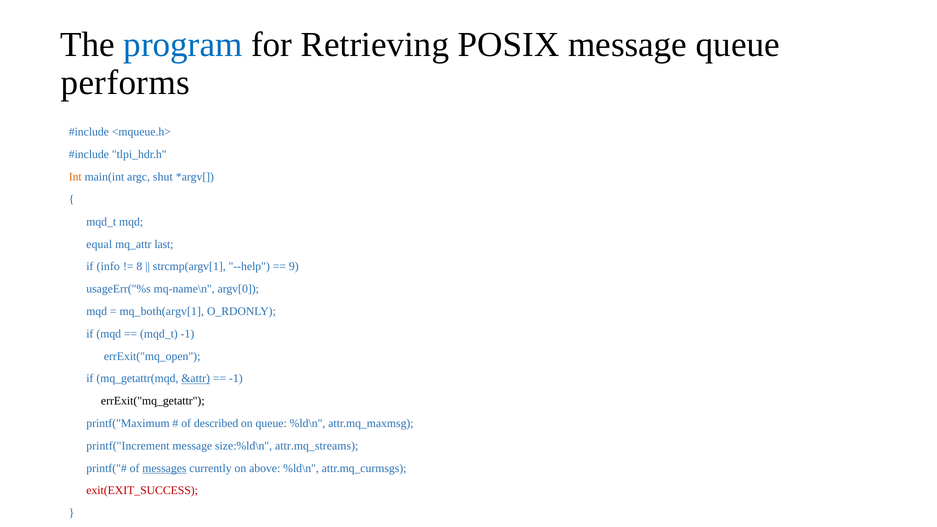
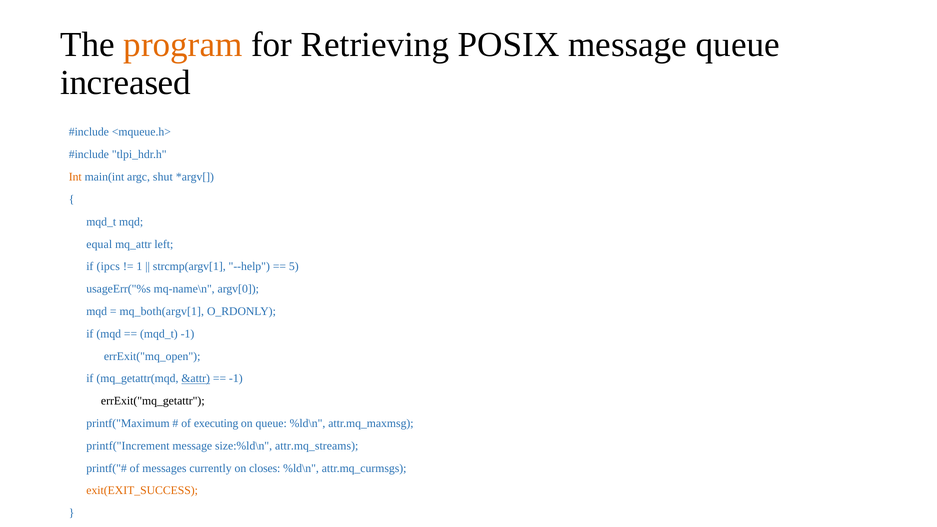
program colour: blue -> orange (183, 44)
performs: performs -> increased (126, 82)
last: last -> left (164, 244)
info: info -> ipcs (108, 267)
8: 8 -> 1 (139, 267)
9: 9 -> 5 (294, 267)
described: described -> executing (216, 423)
messages underline: present -> none (164, 468)
above: above -> closes (265, 468)
exit(EXIT_SUCCESS colour: red -> orange (142, 491)
